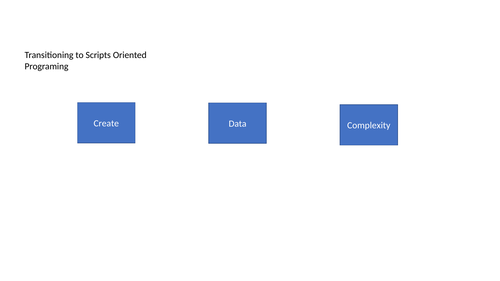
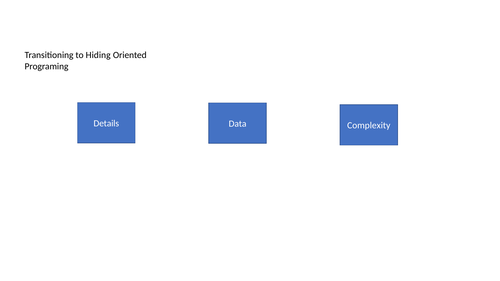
Scripts: Scripts -> Hiding (98, 55)
Create: Create -> Details (106, 124)
